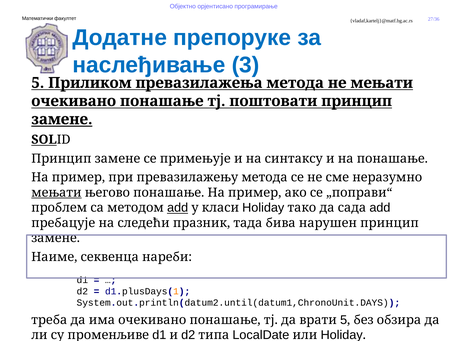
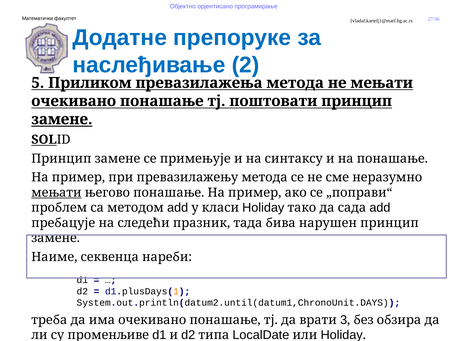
3: 3 -> 2 (246, 65)
add underline: present -> none (178, 207)
врати 5: 5 -> 3 (344, 319)
